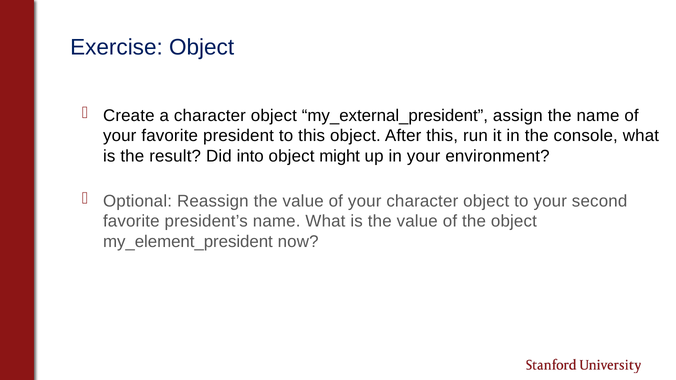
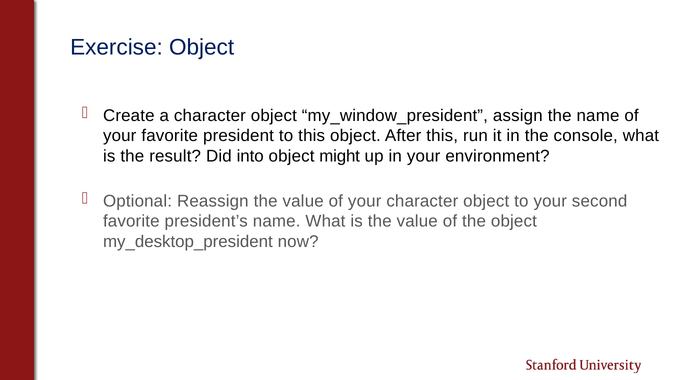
my_external_president: my_external_president -> my_window_president (395, 116)
my_element_president: my_element_president -> my_desktop_president (188, 242)
